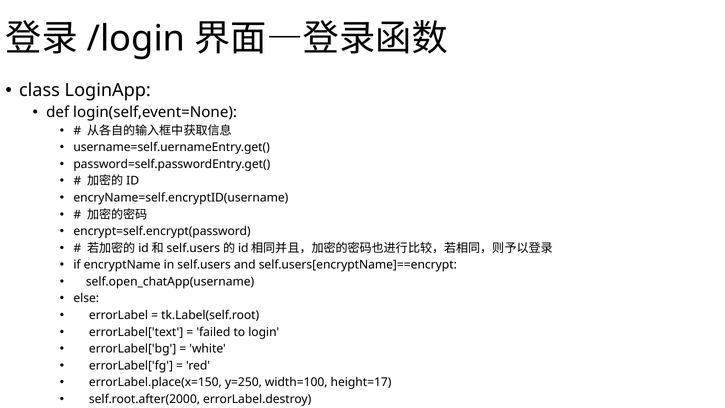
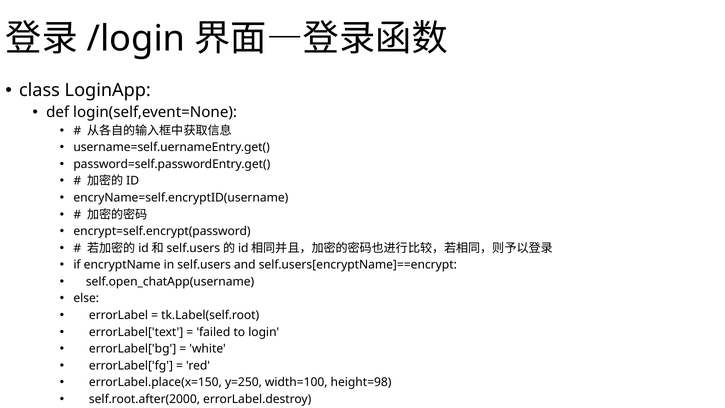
height=17: height=17 -> height=98 (361, 382)
